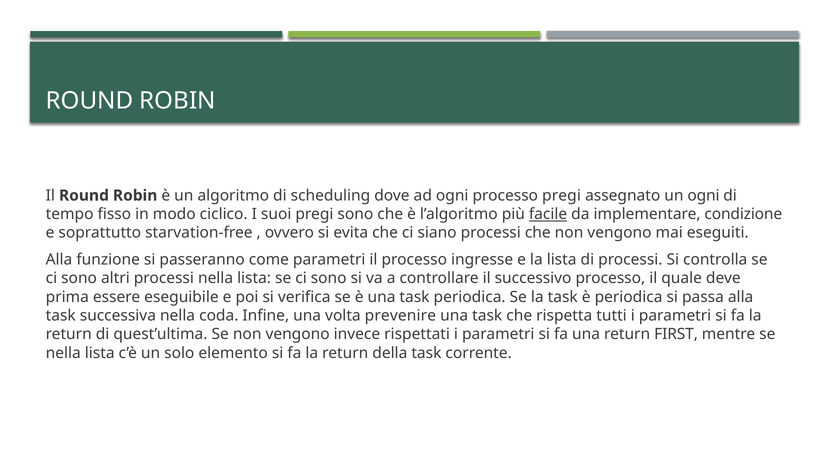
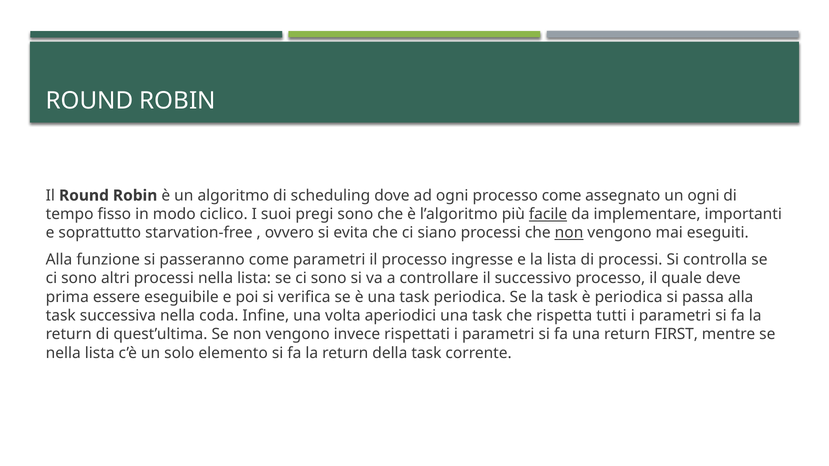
processo pregi: pregi -> come (562, 196)
condizione: condizione -> importanti (743, 214)
non underline: none -> present (569, 233)
prevenire: prevenire -> aperiodici (400, 316)
